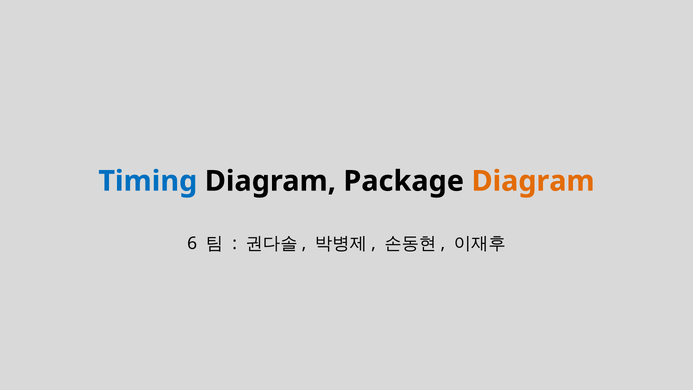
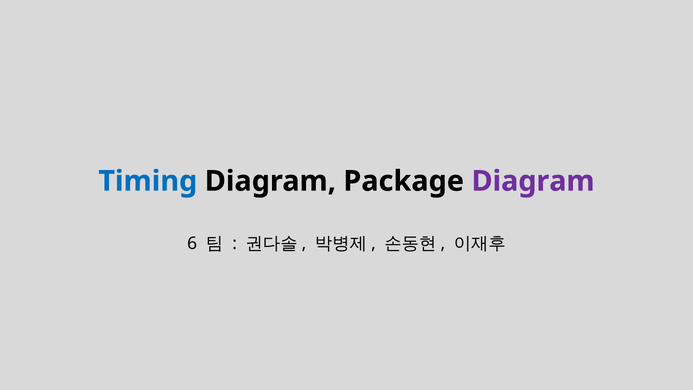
Diagram colour: orange -> purple (533, 181)
